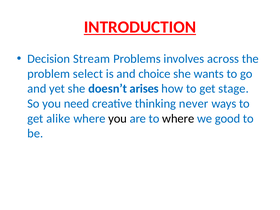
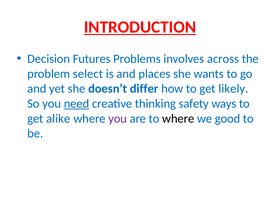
Stream: Stream -> Futures (92, 59)
choice: choice -> places (154, 74)
arises: arises -> differ (144, 89)
stage: stage -> likely (234, 89)
need underline: none -> present (77, 104)
never: never -> safety (194, 104)
you colour: black -> purple (118, 119)
